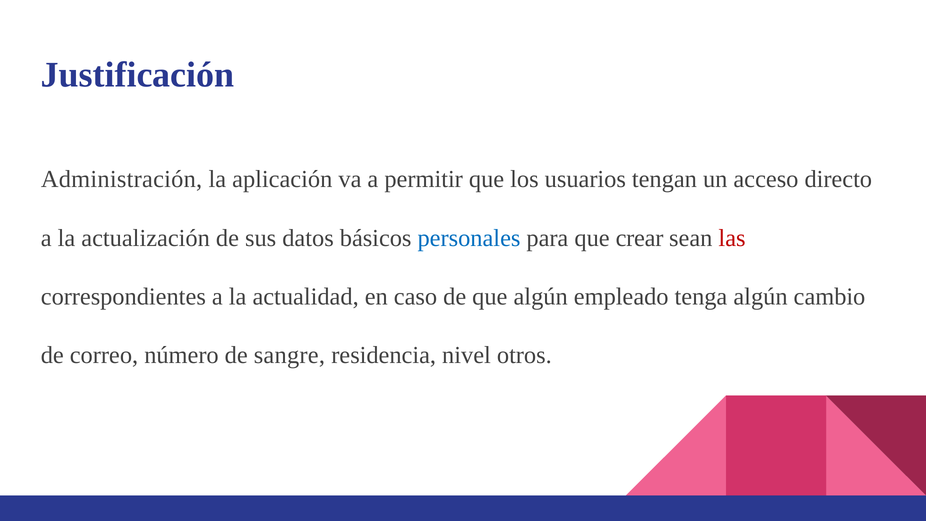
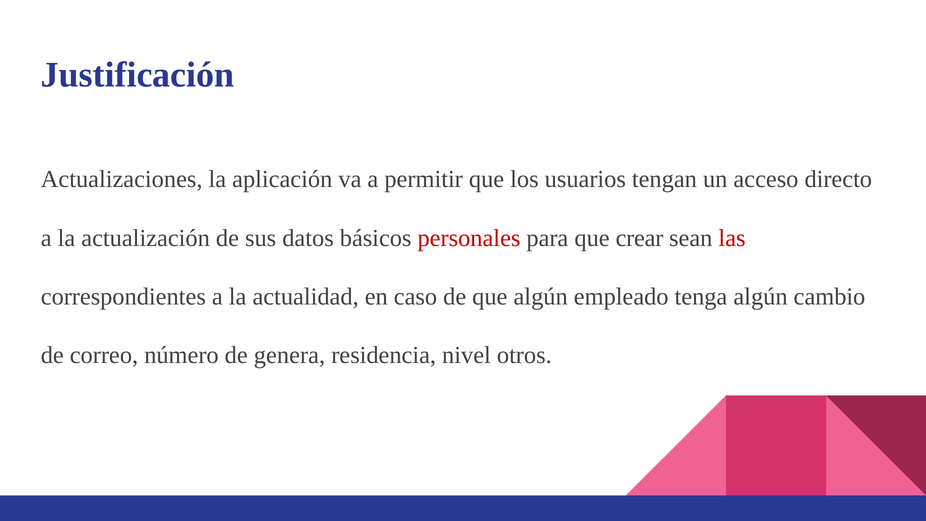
Administración: Administración -> Actualizaciones (122, 179)
personales colour: blue -> red (469, 238)
sangre: sangre -> genera (289, 355)
